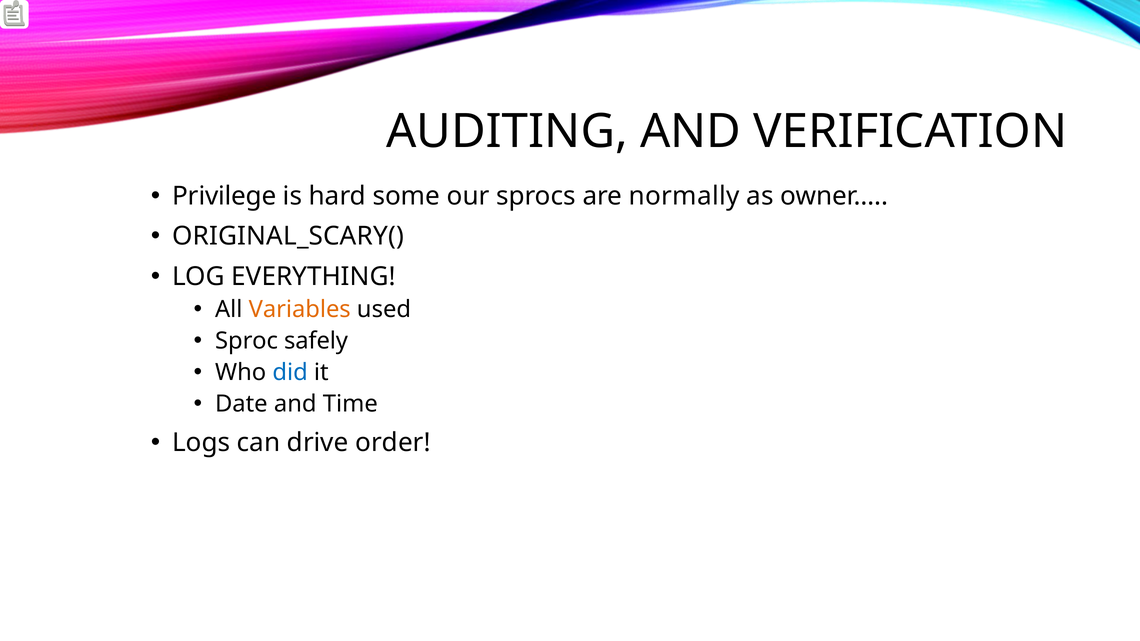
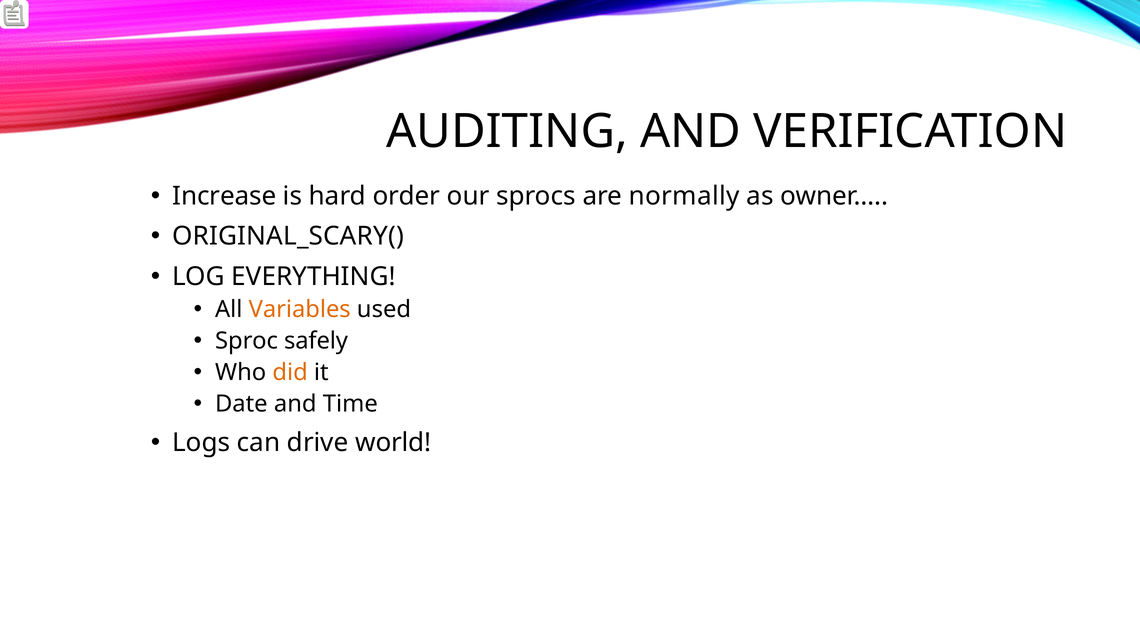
Privilege: Privilege -> Increase (224, 196)
some: some -> order (406, 196)
did colour: blue -> orange (290, 373)
order: order -> world (393, 443)
